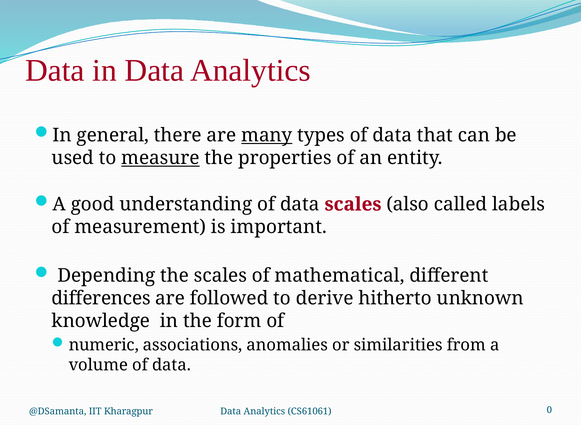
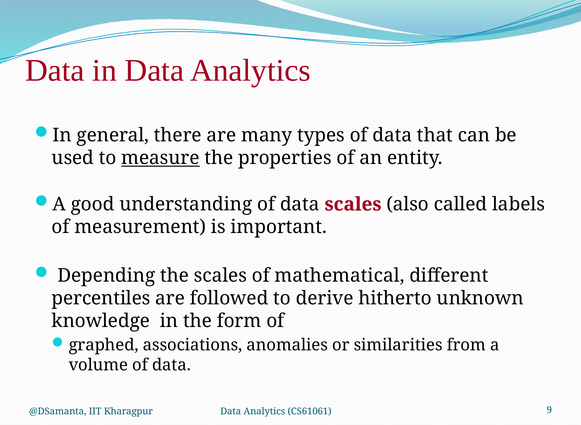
many underline: present -> none (267, 136)
differences: differences -> percentiles (101, 299)
numeric: numeric -> graphed (104, 346)
0: 0 -> 9 (549, 411)
